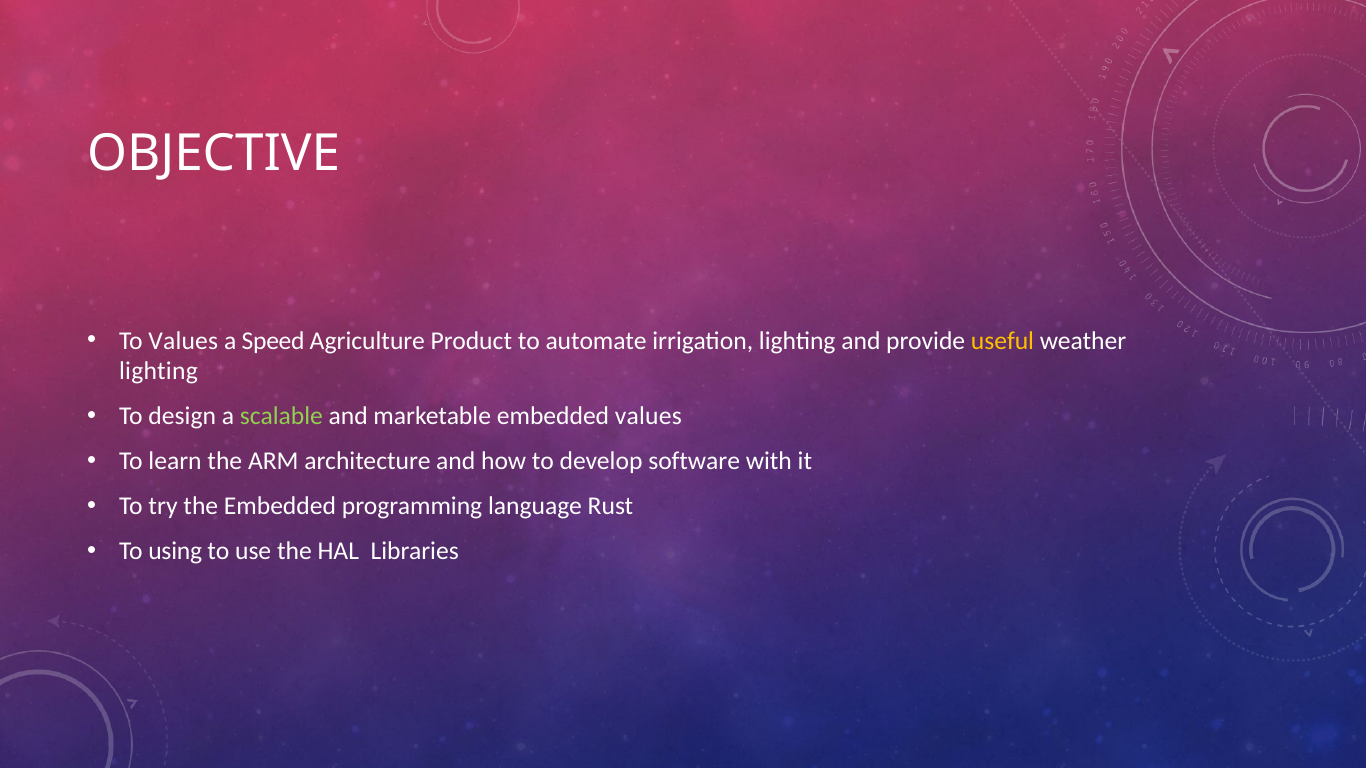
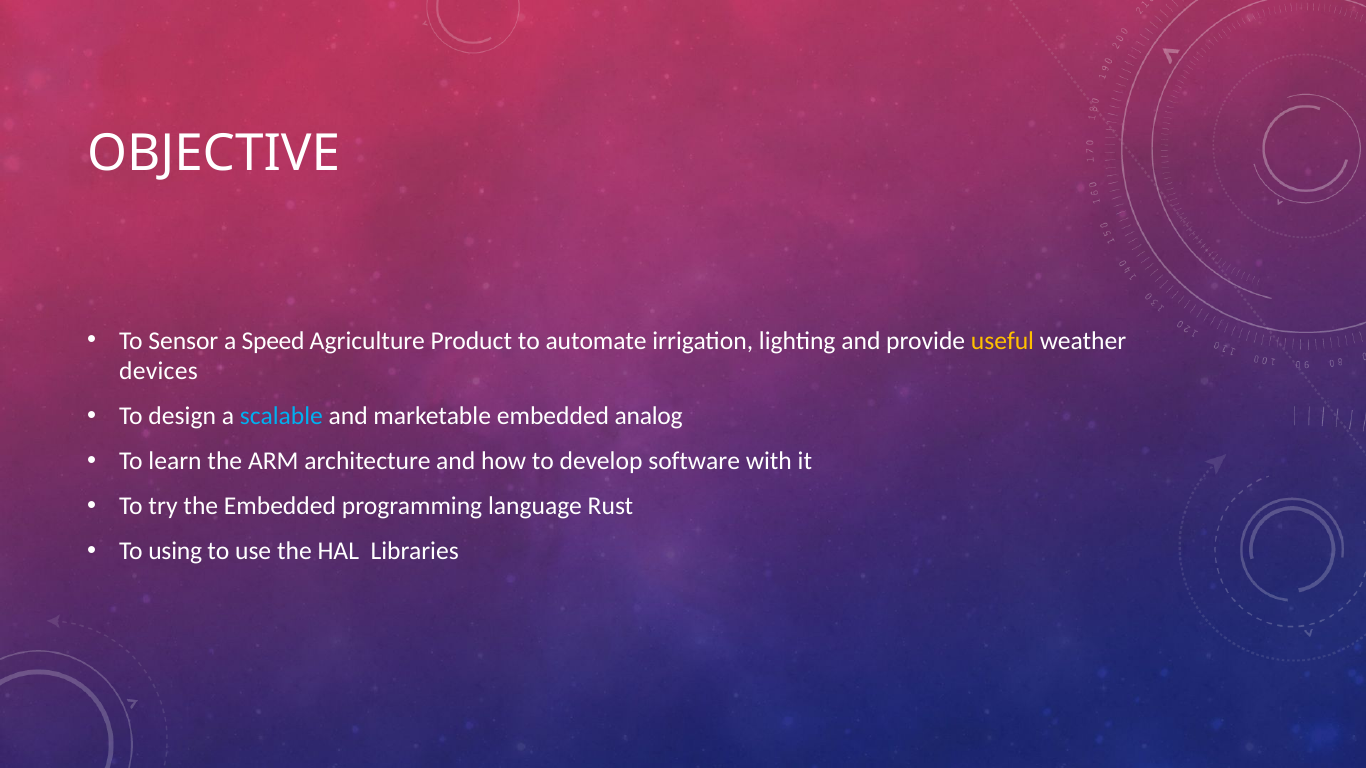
To Values: Values -> Sensor (183, 341)
lighting: lighting -> devices (158, 372)
scalable colour: light green -> light blue (281, 417)
embedded values: values -> analog (649, 417)
